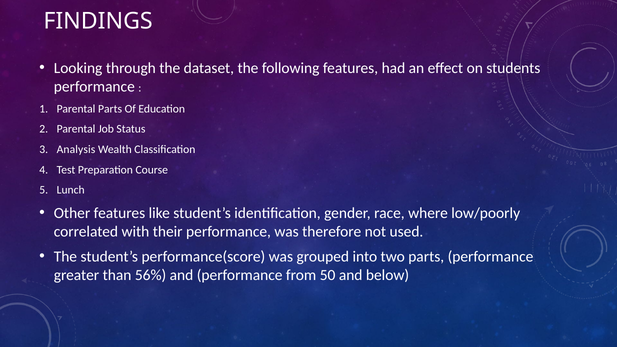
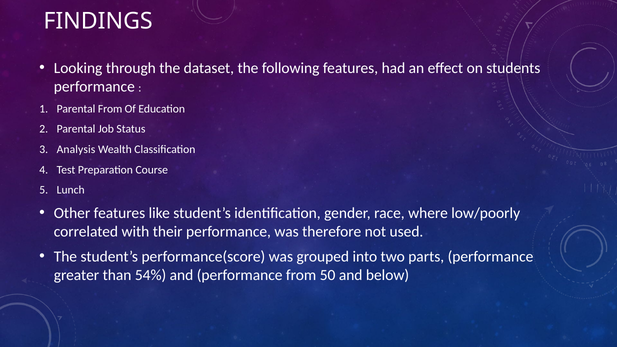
Parental Parts: Parts -> From (110, 109)
56%: 56% -> 54% (151, 275)
